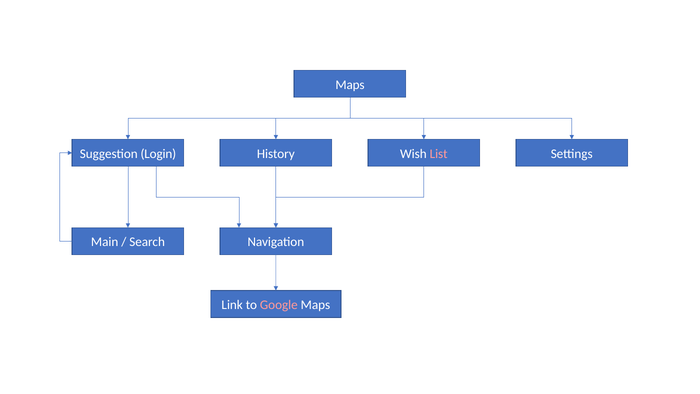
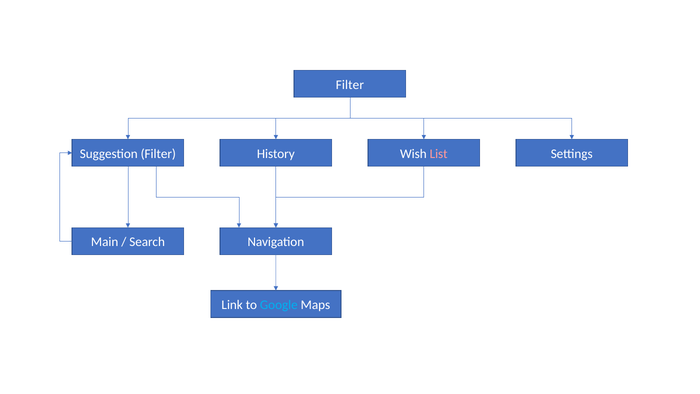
Maps: Maps -> Filter (350, 85)
Suggestion Login: Login -> Filter (158, 154)
Google colour: pink -> light blue (279, 305)
